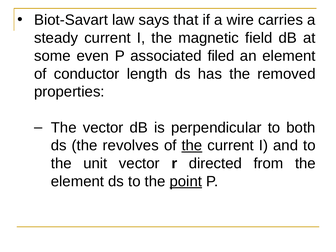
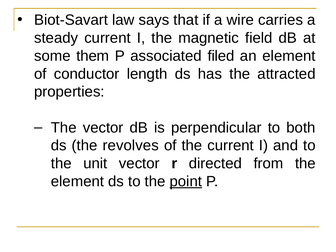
even: even -> them (93, 56)
removed: removed -> attracted (287, 74)
the underline: present -> none (192, 146)
